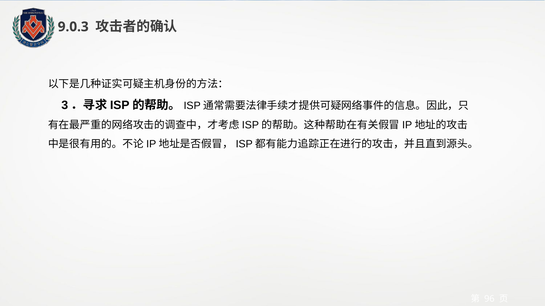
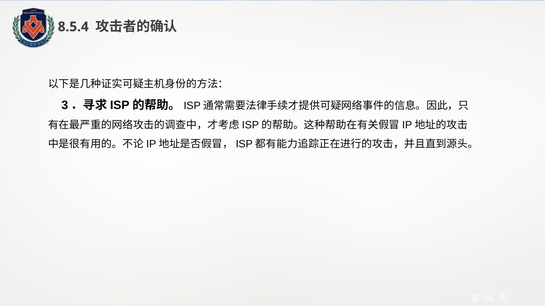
9.0.3: 9.0.3 -> 8.5.4 (73, 27)
